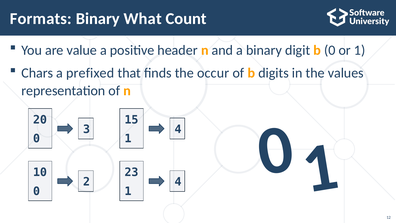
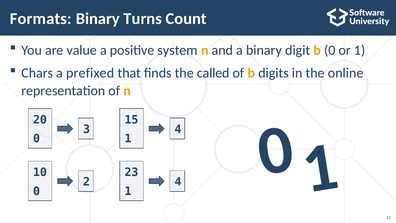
What: What -> Turns (143, 19)
header: header -> system (178, 50)
occur: occur -> called (213, 73)
values: values -> online (346, 73)
